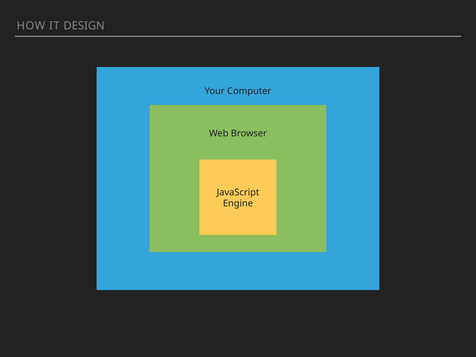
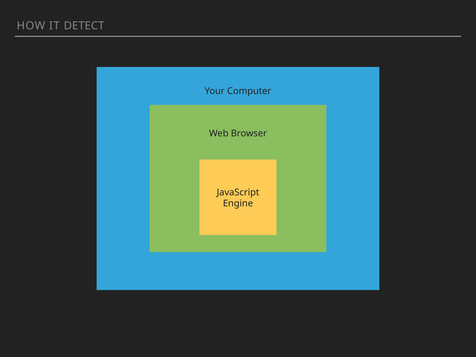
DESIGN: DESIGN -> DETECT (84, 26)
